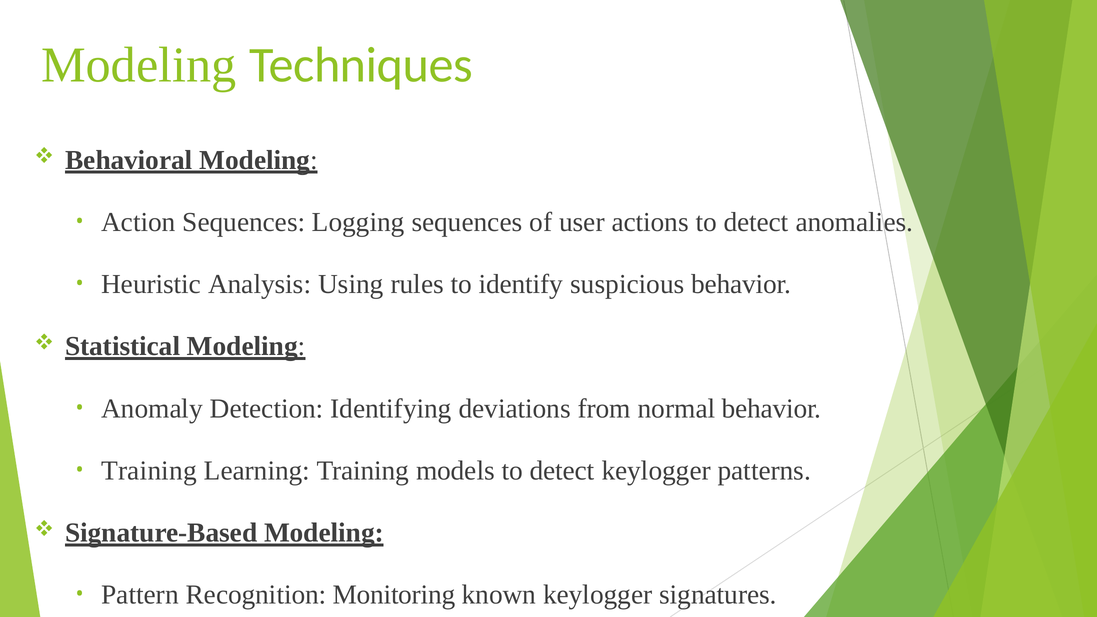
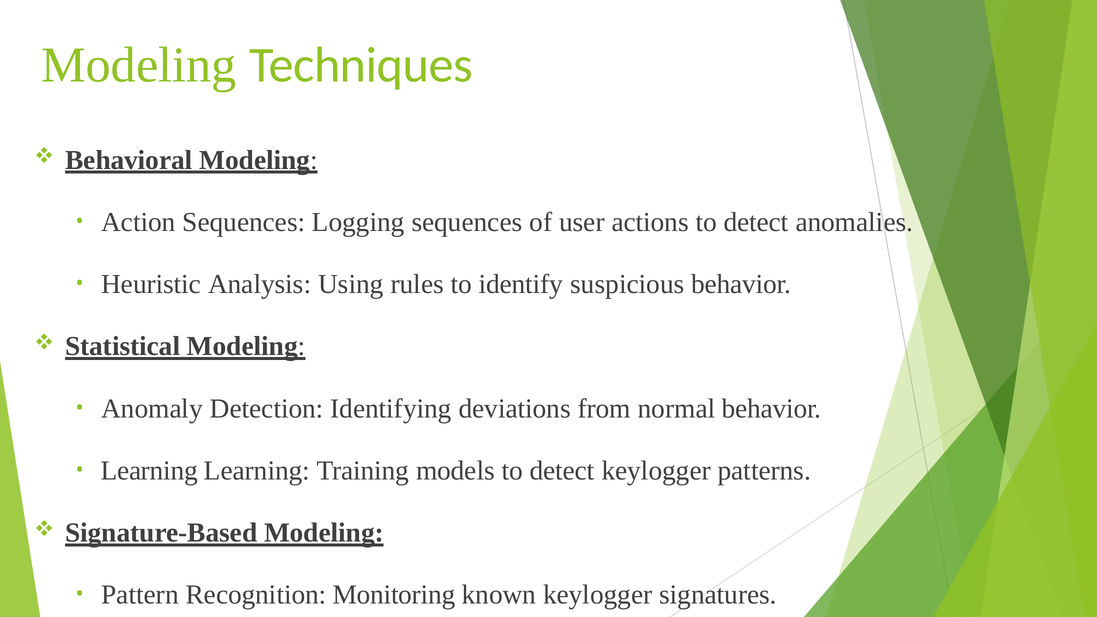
Training: Training -> Learning (149, 471)
